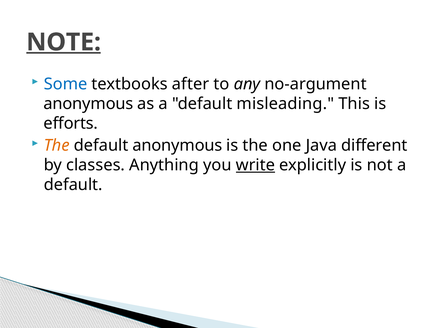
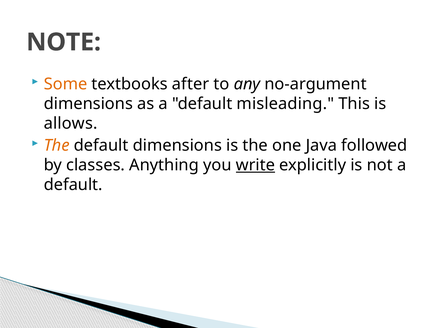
NOTE underline: present -> none (64, 42)
Some colour: blue -> orange (66, 84)
anonymous: anonymous -> dimensions (88, 104)
efforts: efforts -> allows (71, 124)
default anonymous: anonymous -> dimensions (177, 146)
different: different -> followed (374, 146)
